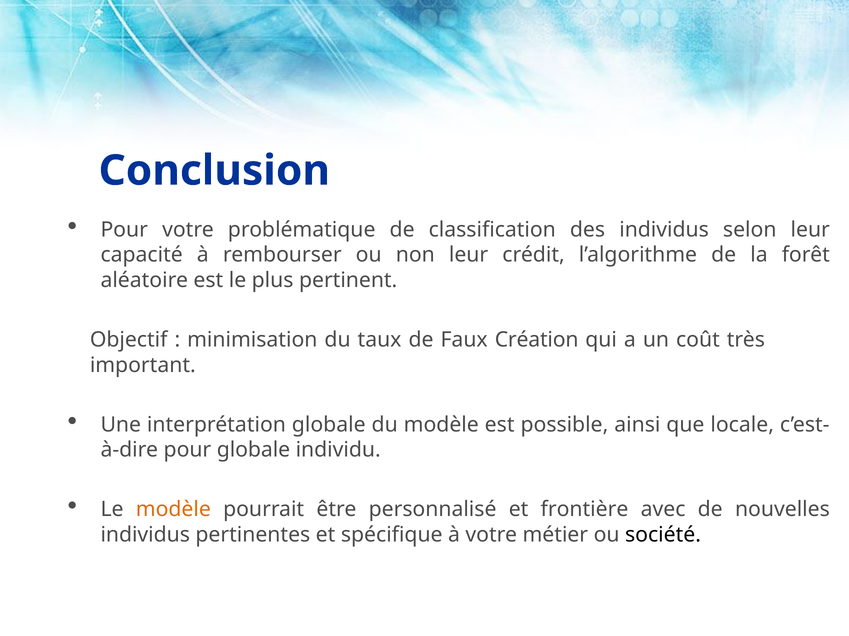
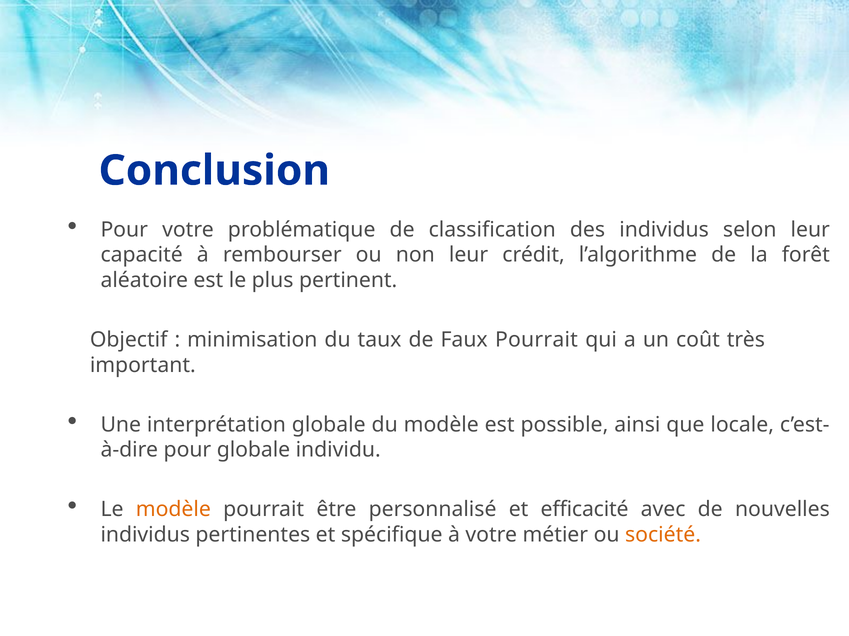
Faux Création: Création -> Pourrait (536, 340)
frontière: frontière -> efficacité (585, 510)
société colour: black -> orange (663, 535)
